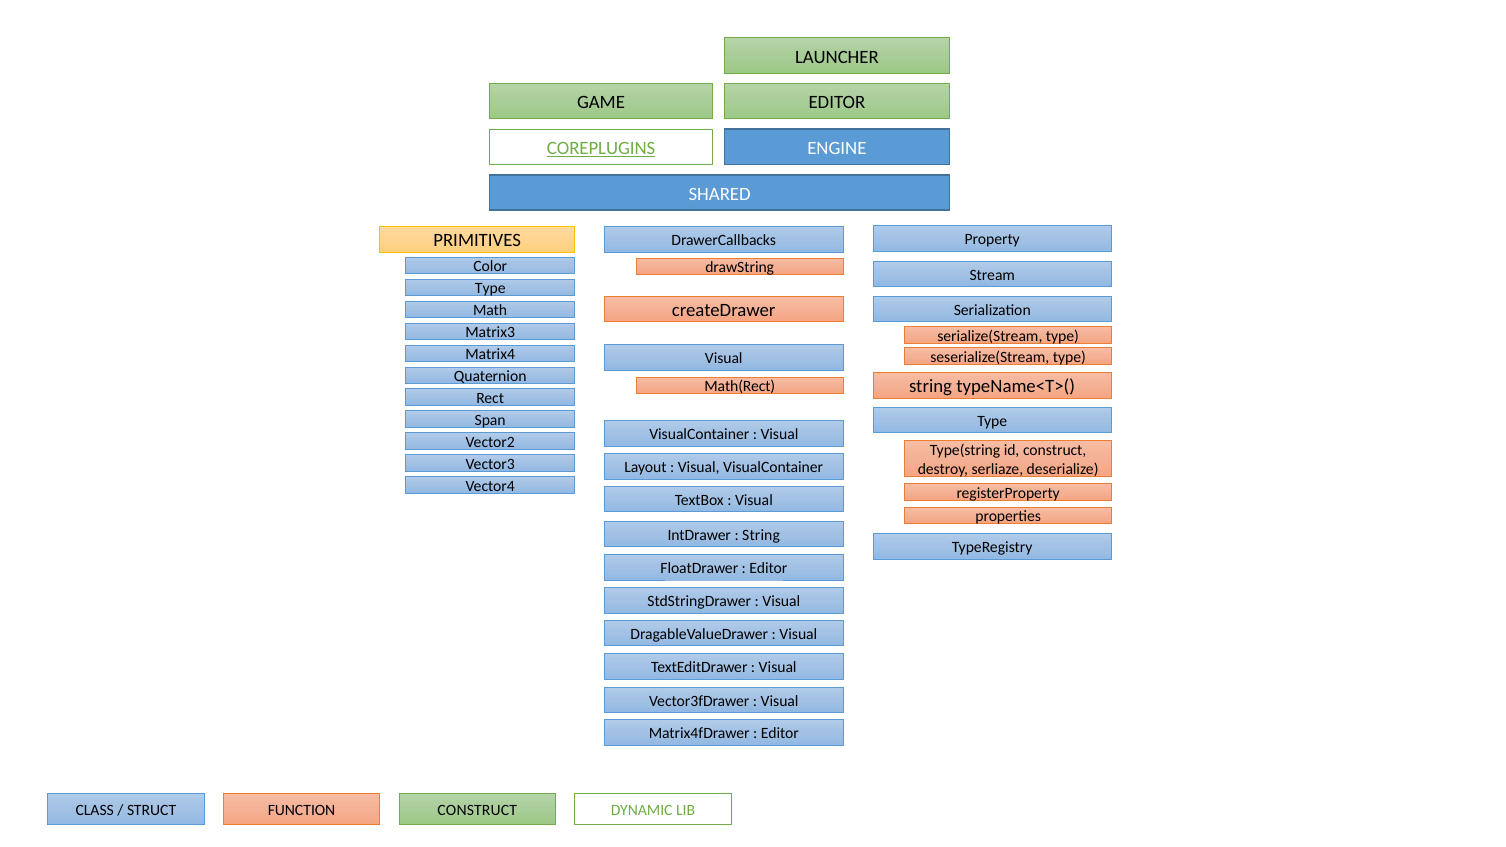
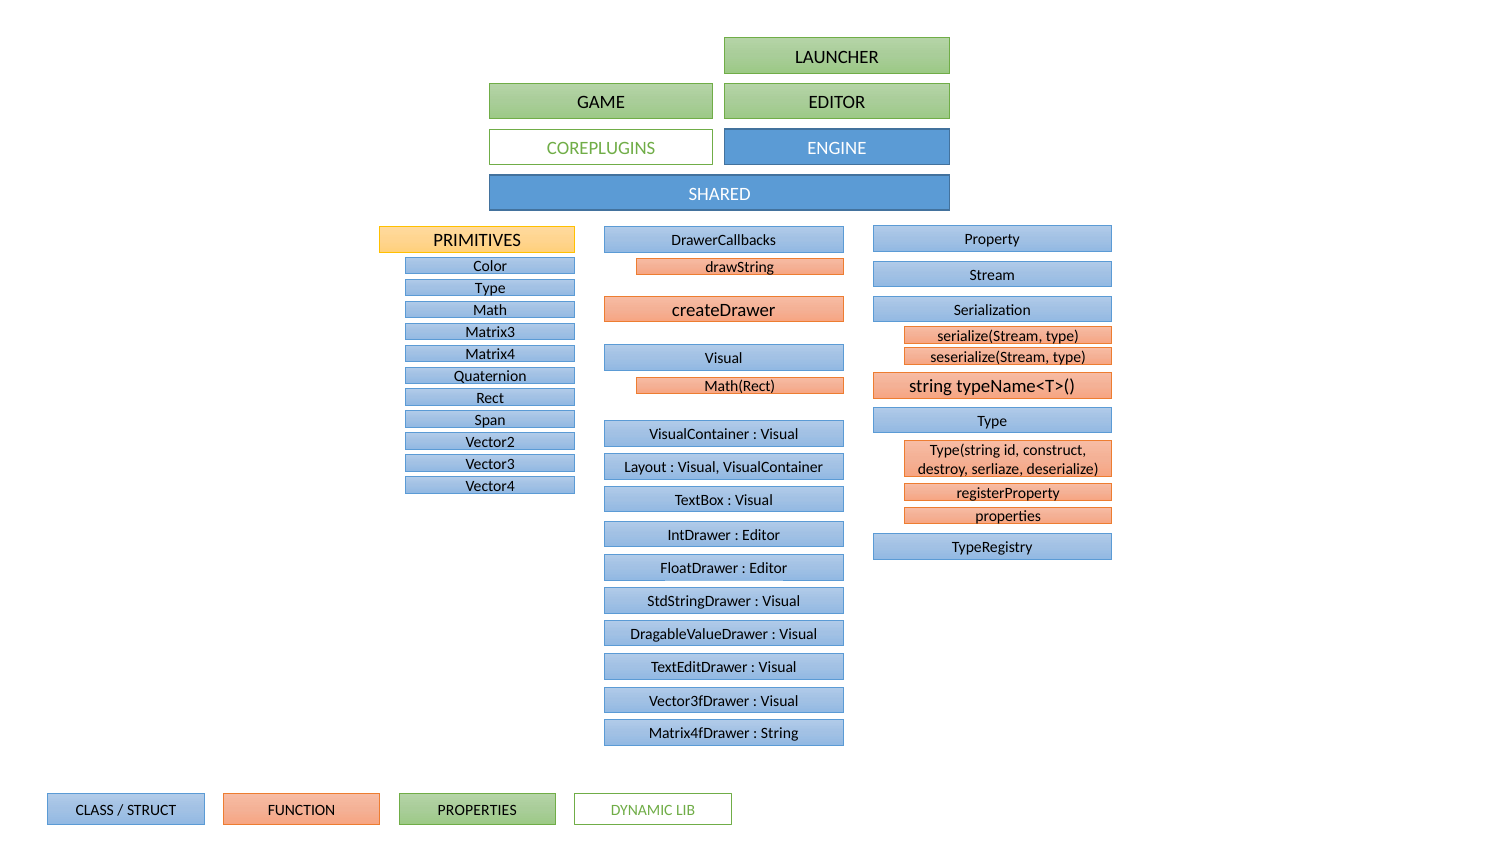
COREPLUGINS underline: present -> none (601, 149)
String: String -> Editor (761, 535)
Editor: Editor -> String (780, 734)
CONSTRUCT: CONSTRUCT -> PROPERTIES (477, 810)
